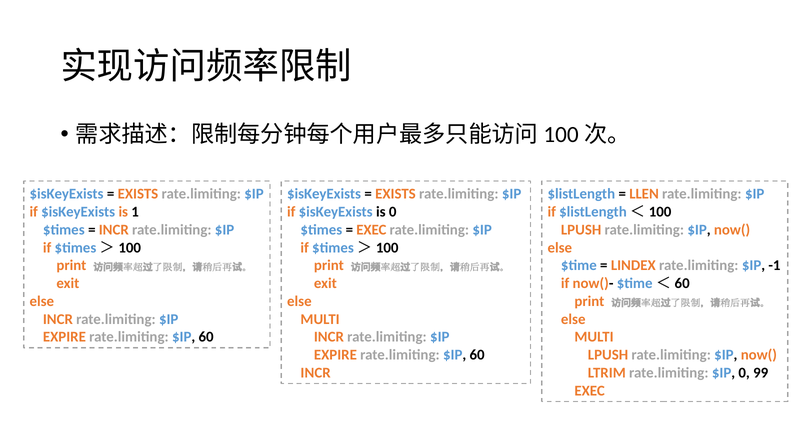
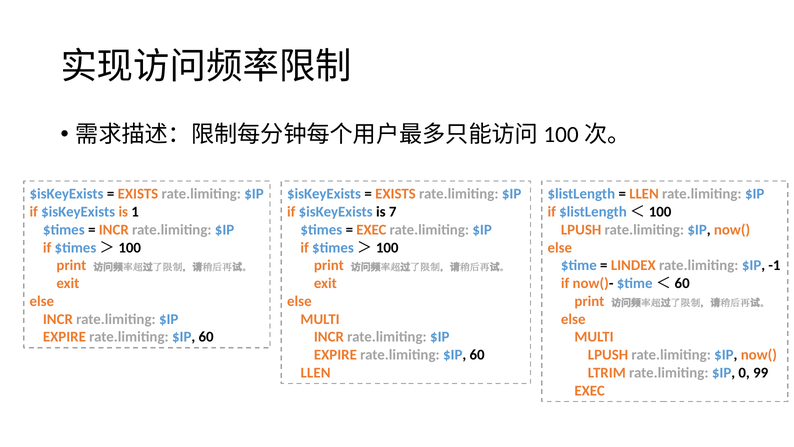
is 0: 0 -> 7 (393, 212)
INCR: INCR -> LLEN (316, 372)
